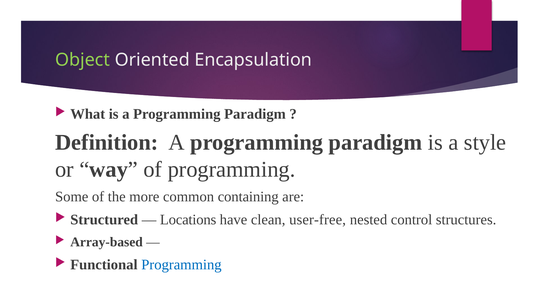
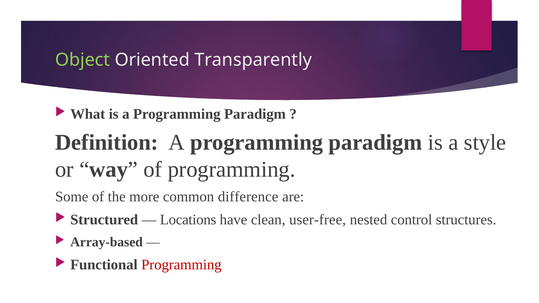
Encapsulation: Encapsulation -> Transparently (253, 60)
containing: containing -> difference (248, 197)
Programming colour: blue -> red (181, 265)
